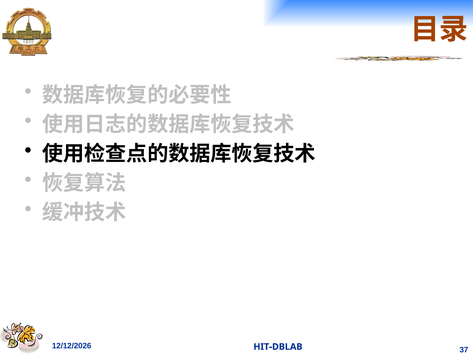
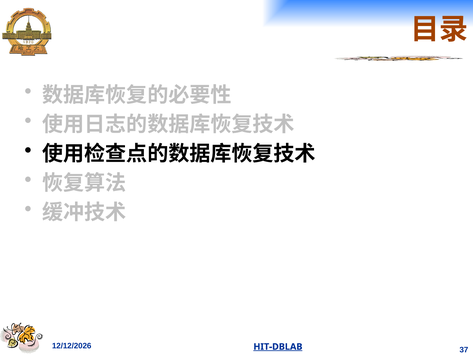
HIT-DBLAB underline: none -> present (278, 348)
